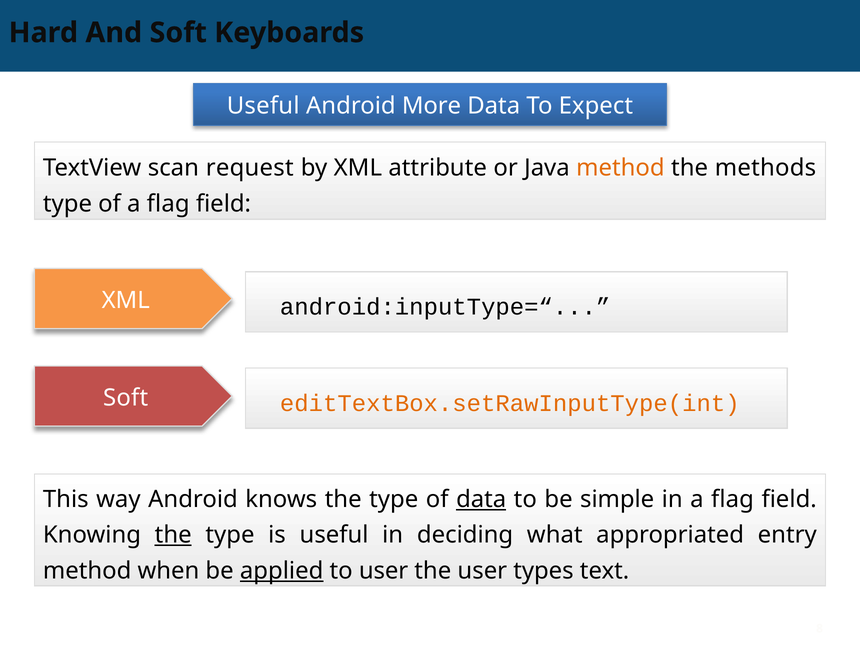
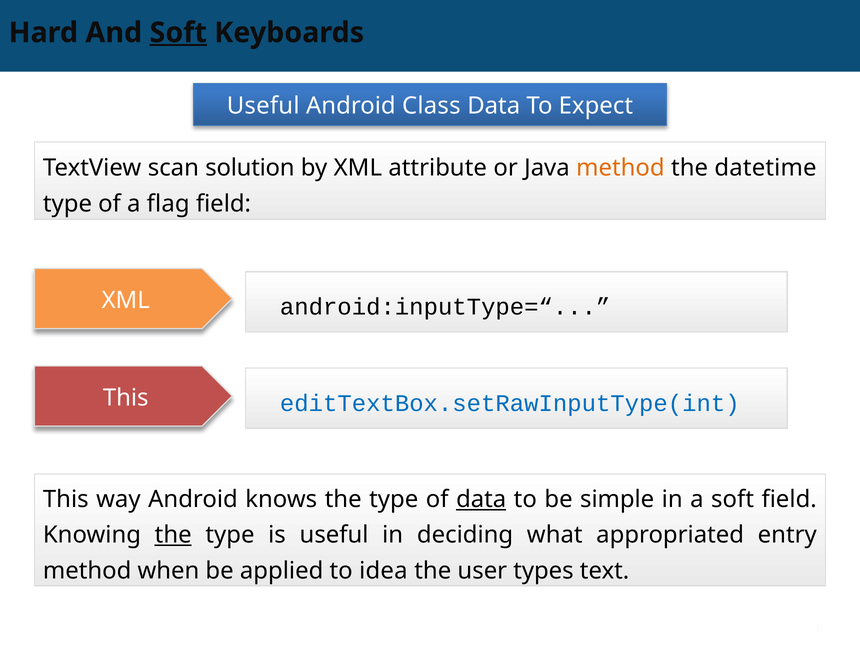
Soft underline: none -> present (178, 33)
More: More -> Class (431, 106)
request: request -> solution (250, 168)
methods: methods -> datetime (766, 168)
Soft: Soft -> This (126, 398)
editTextBox.setRawInputType(int colour: orange -> blue (510, 403)
in a flag: flag -> soft (733, 499)
applied underline: present -> none (282, 571)
to user: user -> idea (383, 571)
